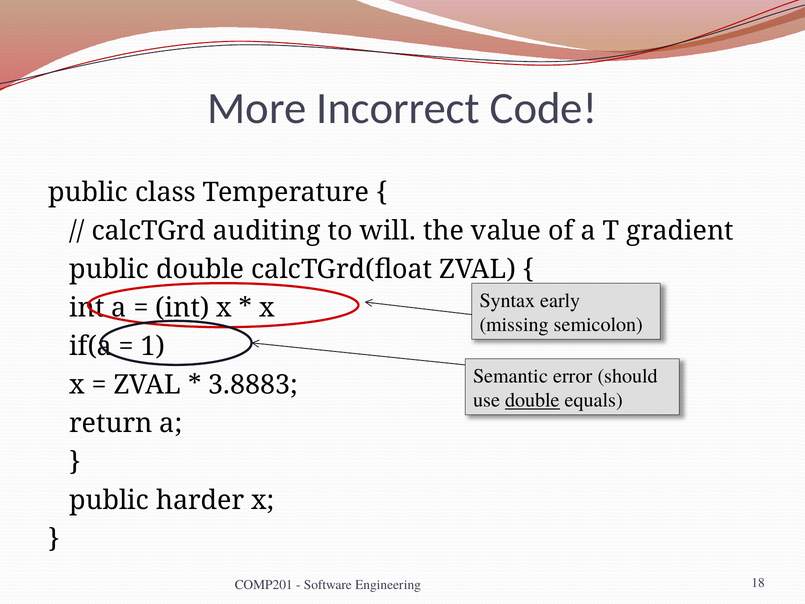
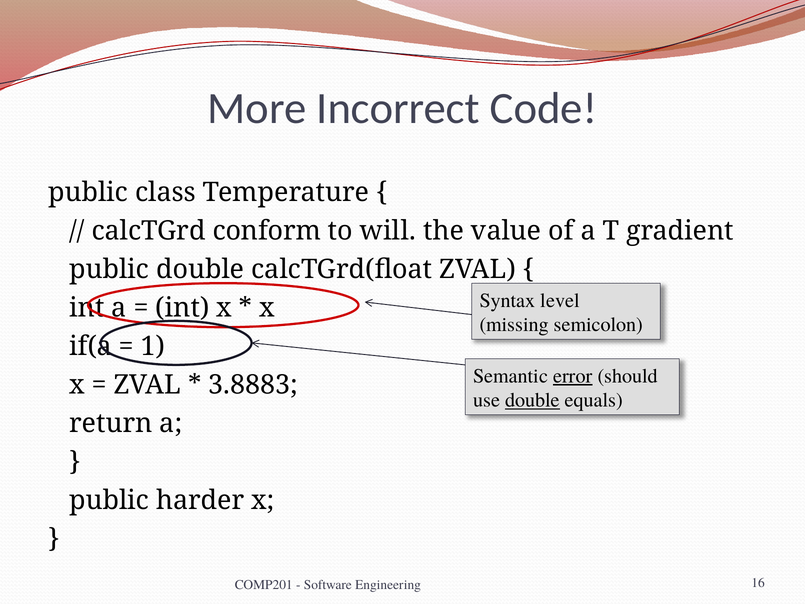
auditing: auditing -> conform (267, 231)
early: early -> level (560, 300)
error underline: none -> present (573, 376)
18: 18 -> 16 (758, 583)
